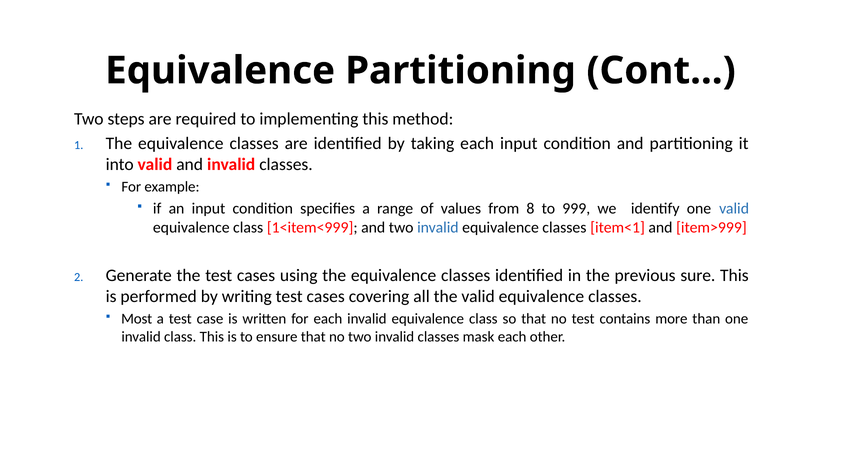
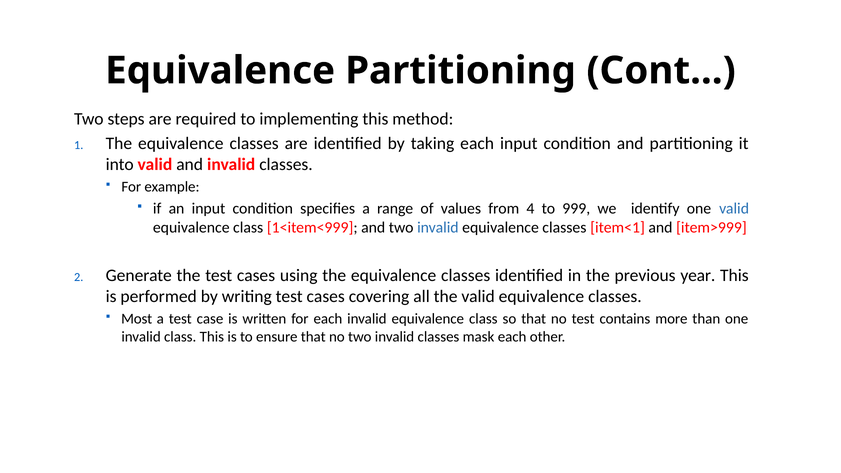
8: 8 -> 4 (530, 209)
sure: sure -> year (698, 276)
